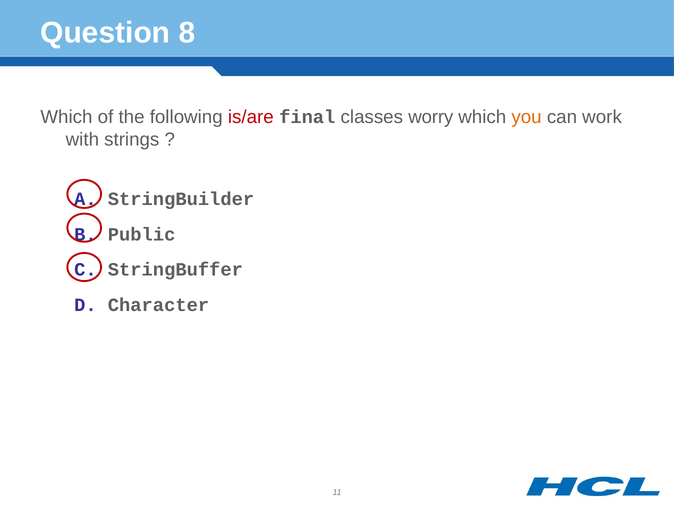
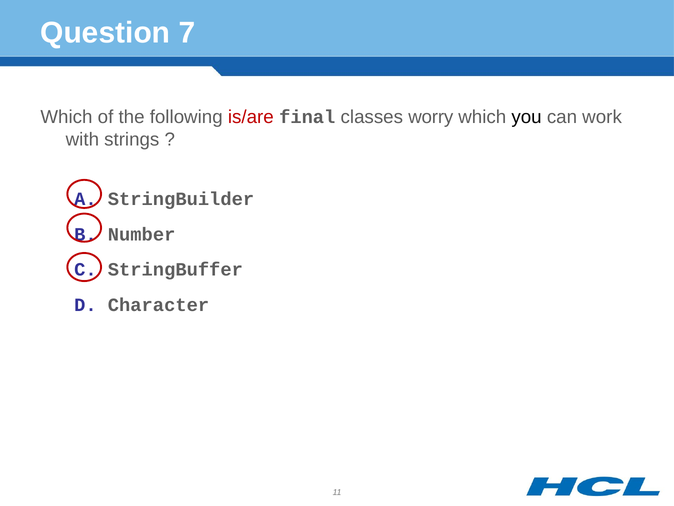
8: 8 -> 7 (187, 33)
you colour: orange -> black (527, 117)
Public: Public -> Number (142, 234)
